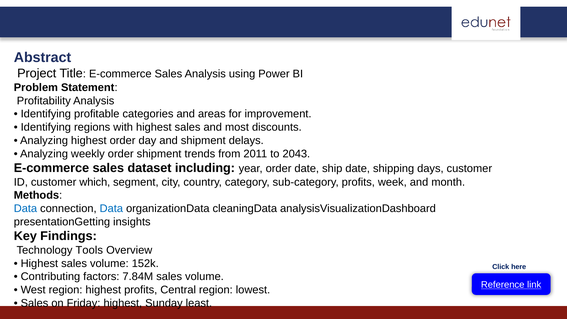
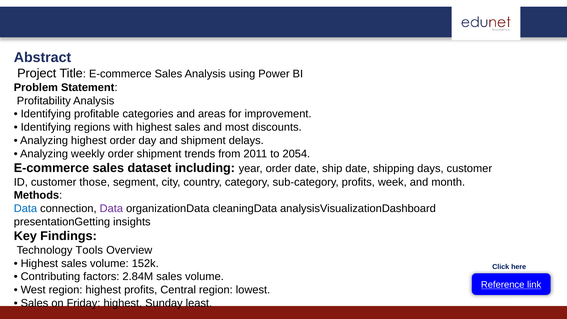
2043: 2043 -> 2054 (296, 154)
which: which -> those (95, 182)
Data colour: blue -> purple (111, 208)
7.84M: 7.84M -> 2.84M (138, 277)
